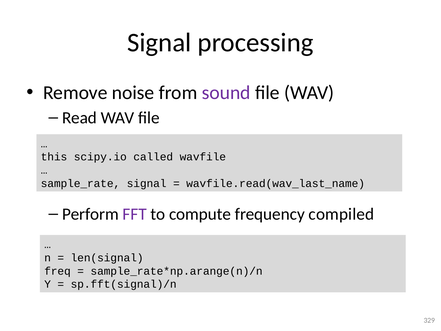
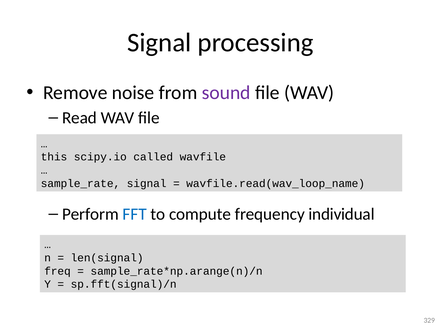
wavfile.read(wav_last_name: wavfile.read(wav_last_name -> wavfile.read(wav_loop_name (276, 183)
FFT colour: purple -> blue (135, 214)
compiled: compiled -> individual (342, 214)
